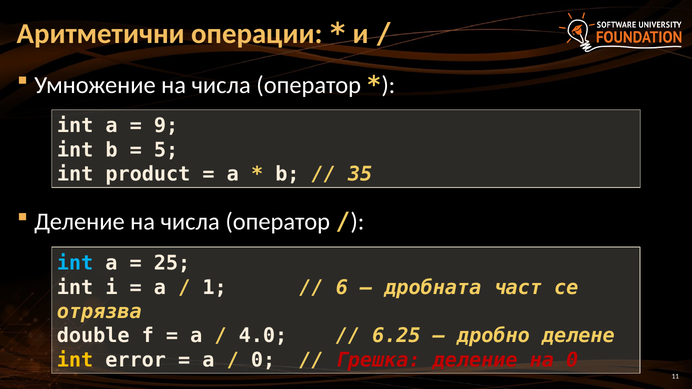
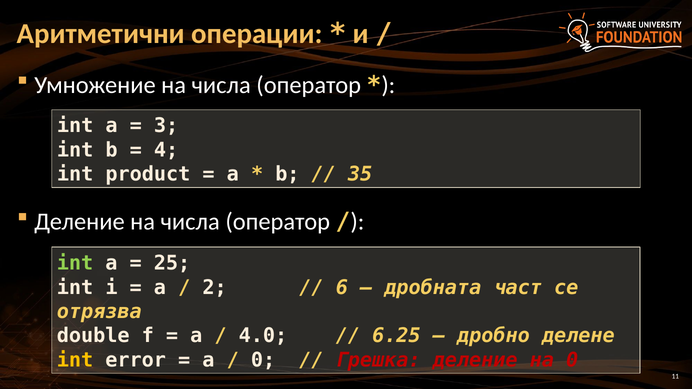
9: 9 -> 3 (166, 126)
5: 5 -> 4 (166, 150)
int colour: light blue -> light green (75, 263)
1: 1 -> 2 (215, 288)
